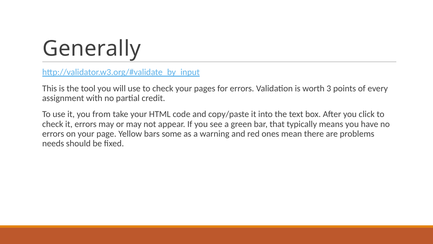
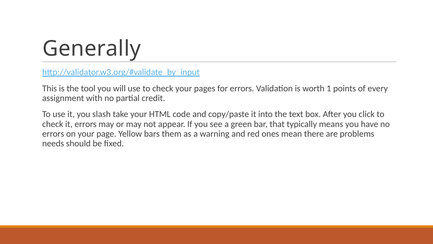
3: 3 -> 1 (329, 88)
from: from -> slash (102, 114)
some: some -> them (172, 134)
